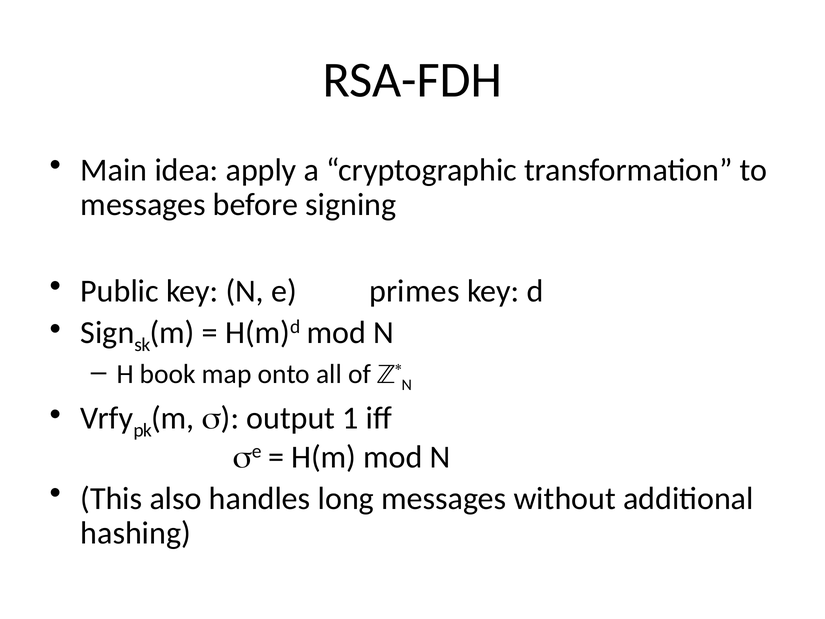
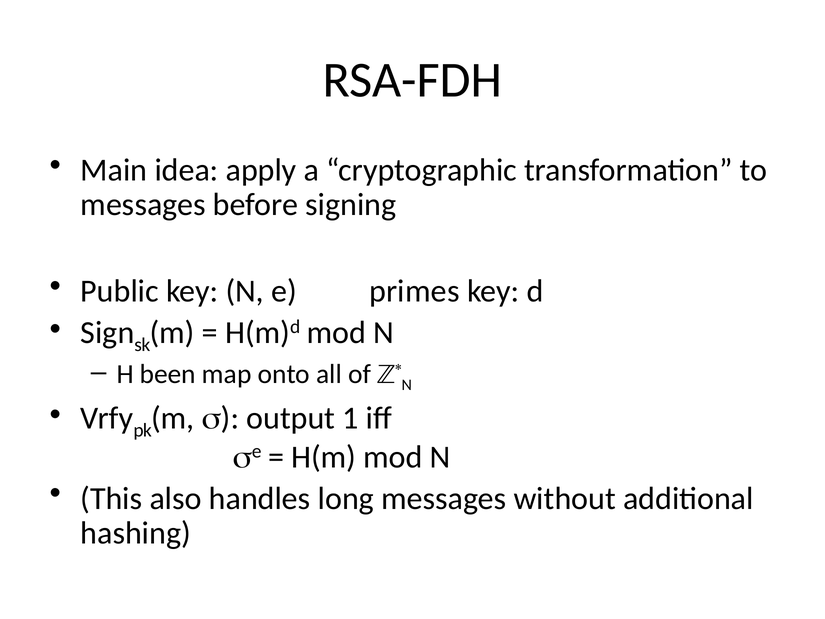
book: book -> been (168, 374)
